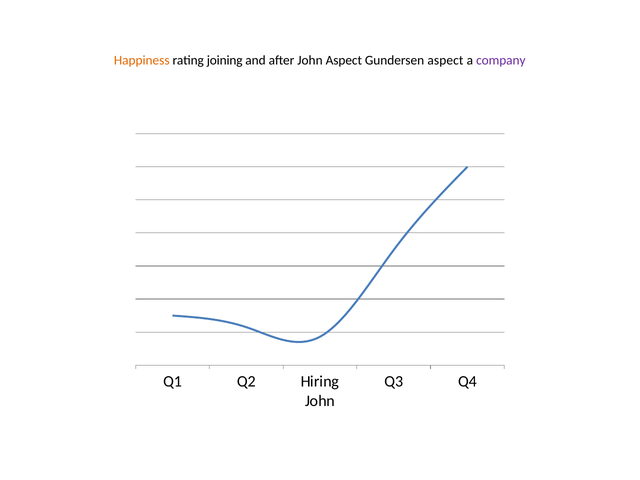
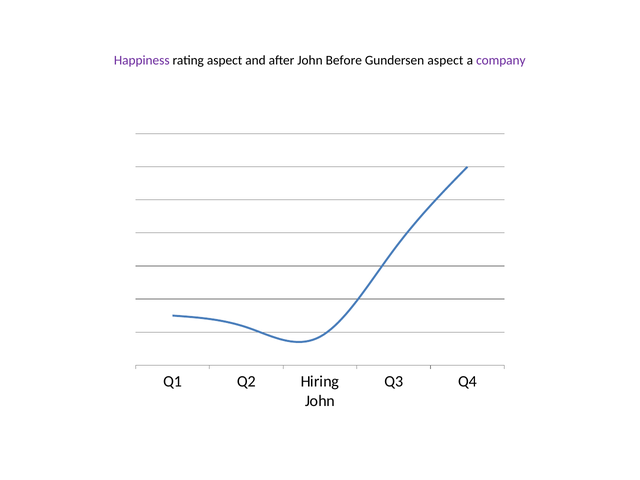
Happiness colour: orange -> purple (142, 60)
rating joining: joining -> aspect (225, 60)
John Aspect: Aspect -> Before (344, 60)
